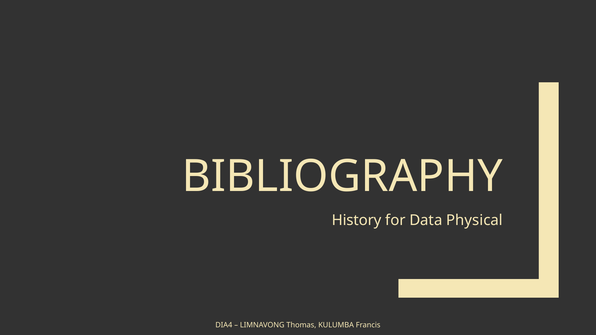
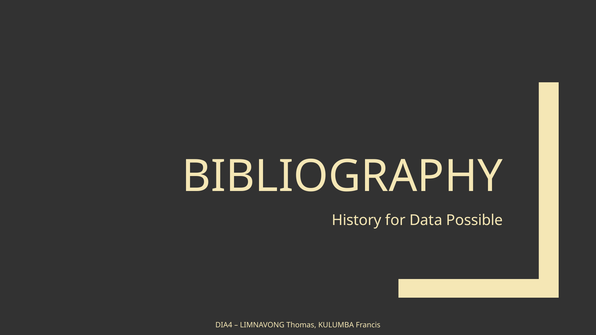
Physical: Physical -> Possible (475, 220)
